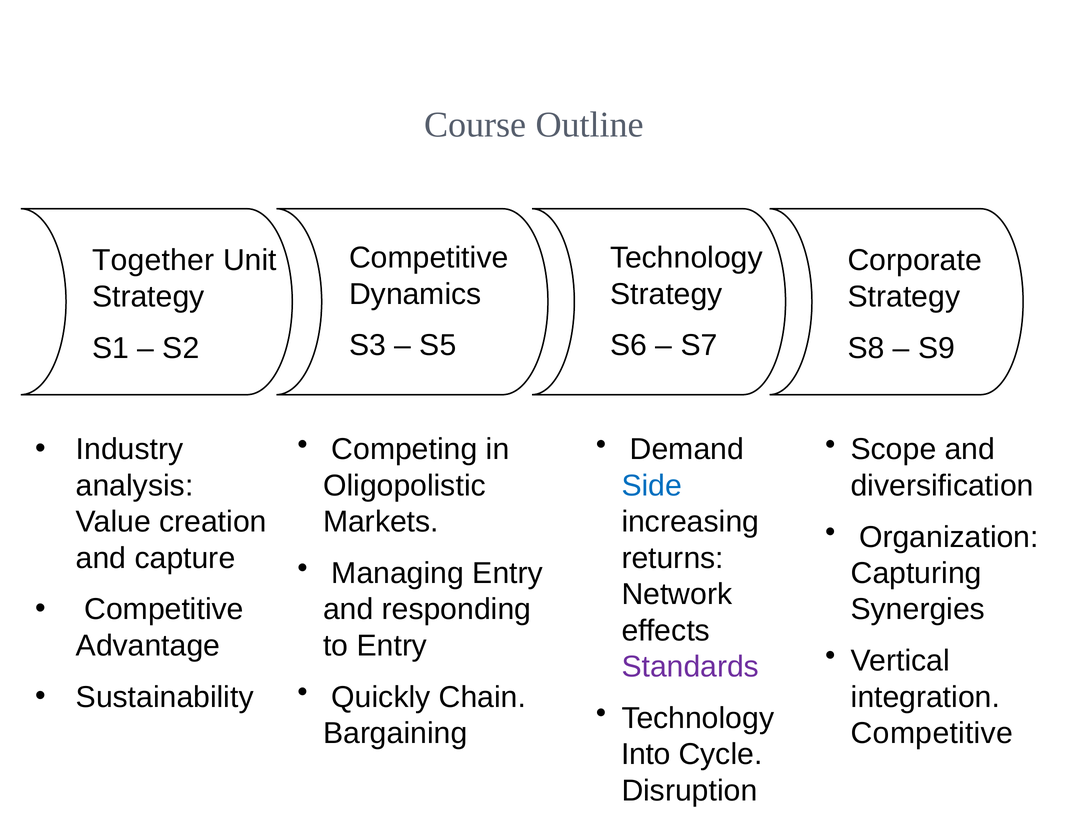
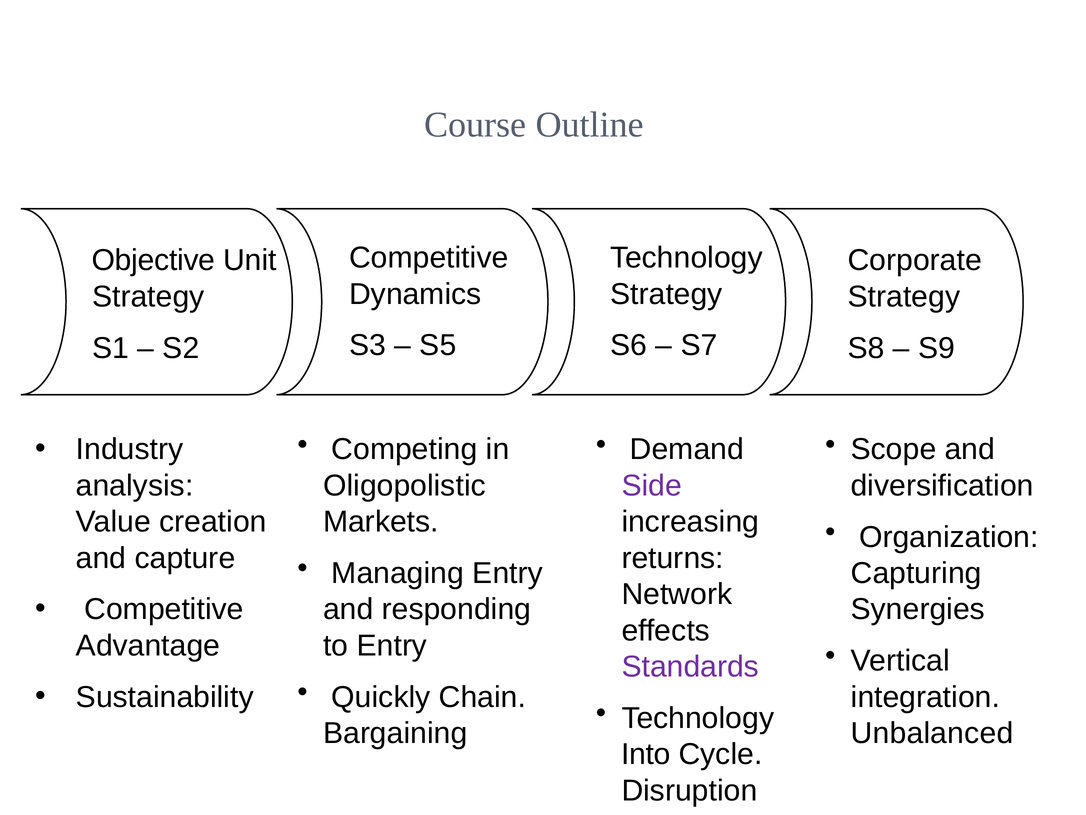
Together: Together -> Objective (154, 260)
Side colour: blue -> purple (652, 485)
Competitive: Competitive -> Unbalanced (932, 733)
